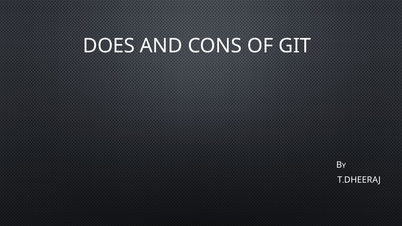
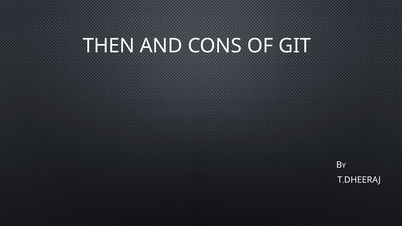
DOES: DOES -> THEN (109, 46)
